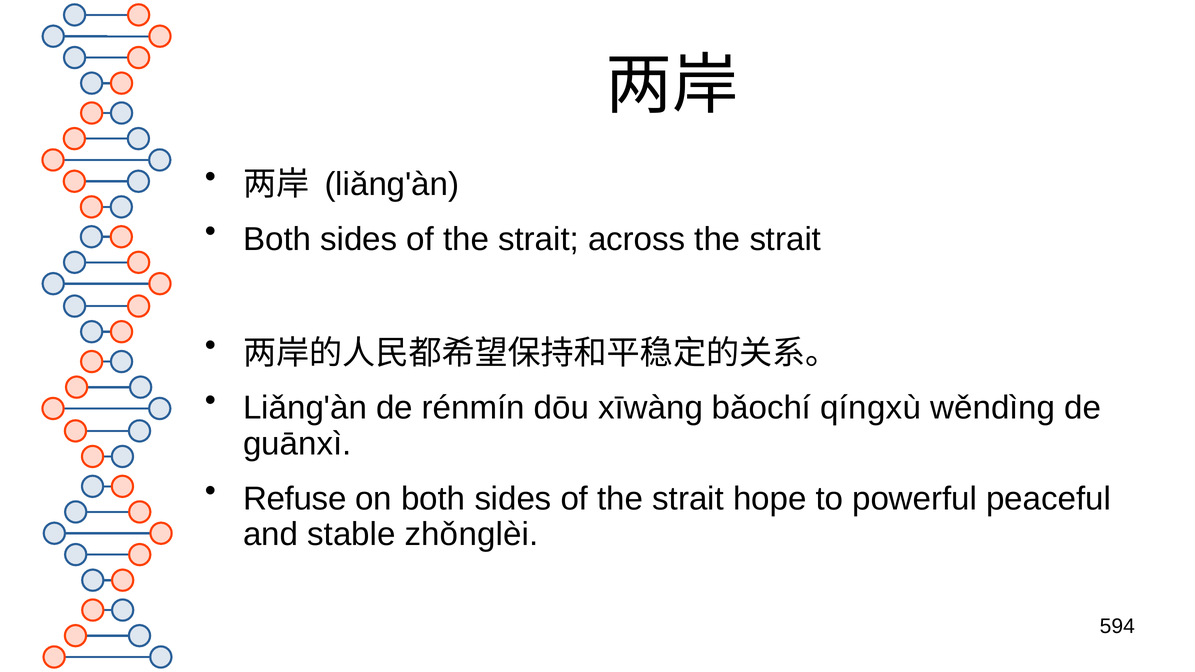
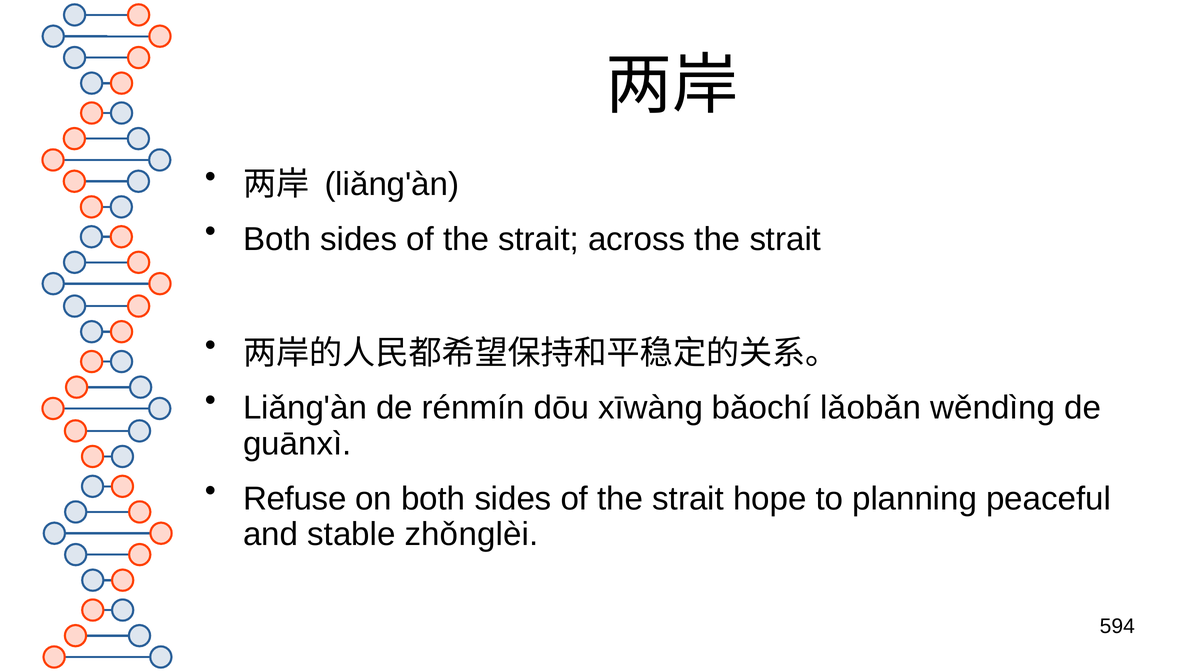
qíngxù: qíngxù -> lǎobǎn (871, 408)
powerful: powerful -> planning (915, 499)
